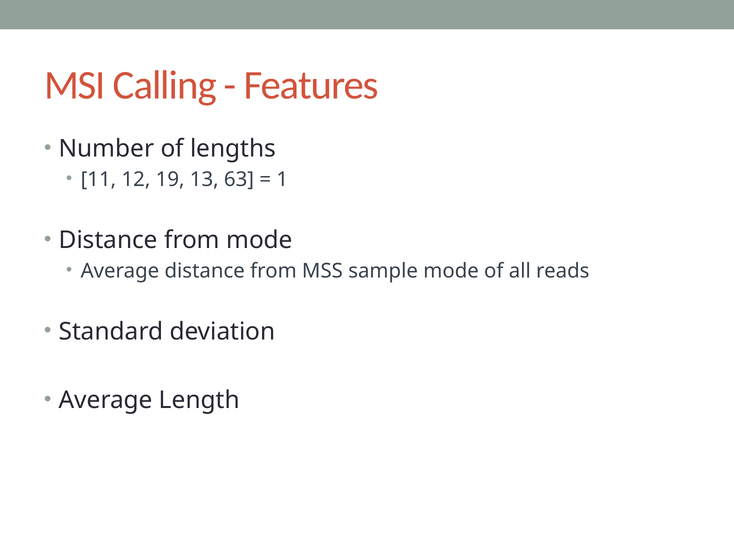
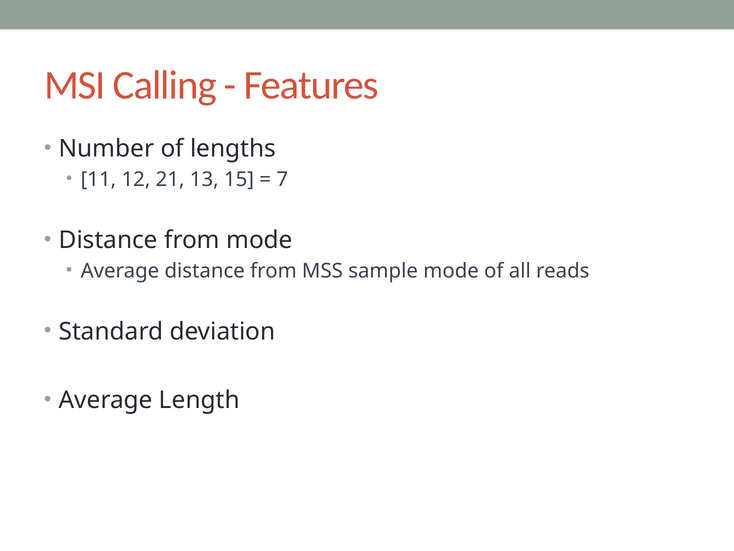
19: 19 -> 21 (170, 179)
63: 63 -> 15 (239, 179)
1: 1 -> 7 (282, 179)
